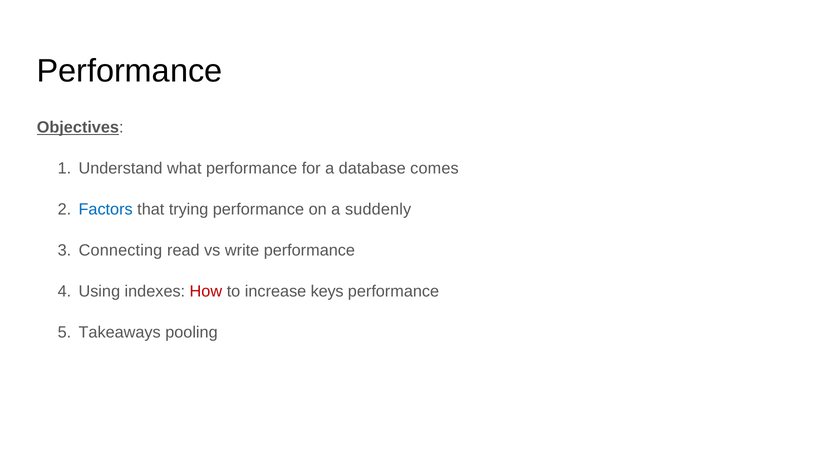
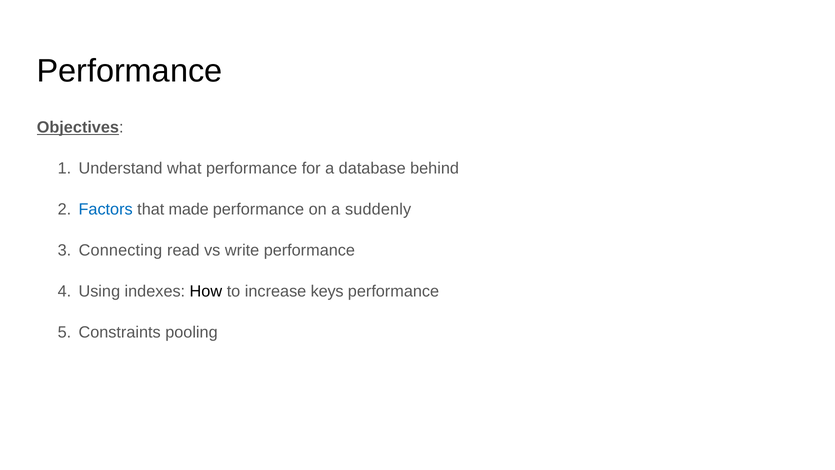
comes: comes -> behind (435, 168)
trying: trying -> made (189, 209)
How colour: red -> black (206, 291)
Takeaways: Takeaways -> Constraints (120, 332)
